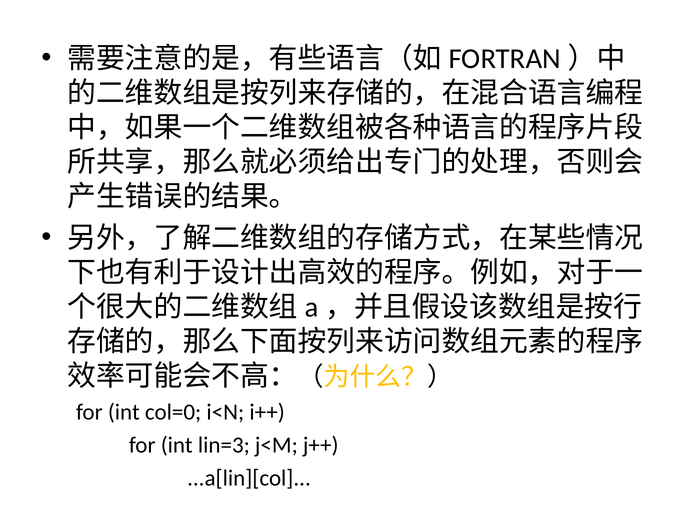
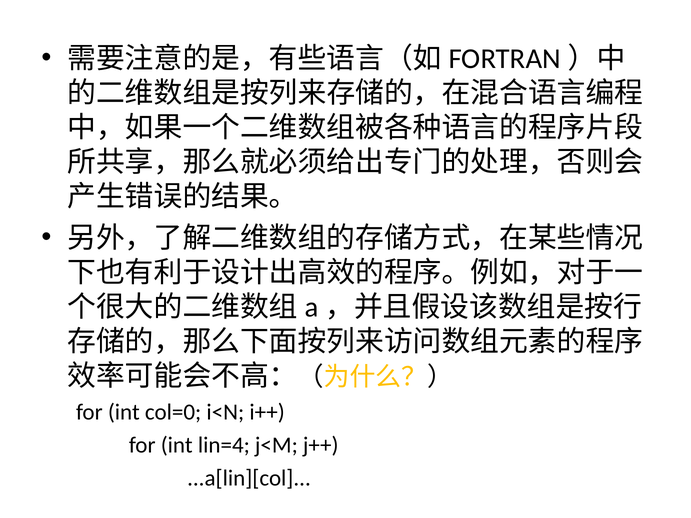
lin=3: lin=3 -> lin=4 (224, 446)
